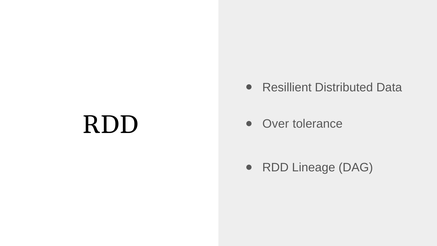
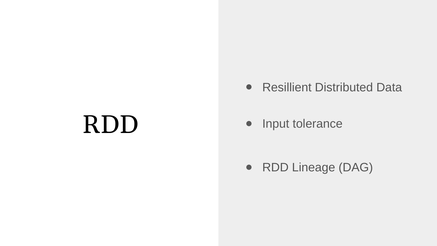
Over: Over -> Input (276, 124)
